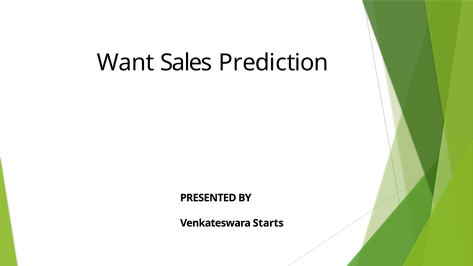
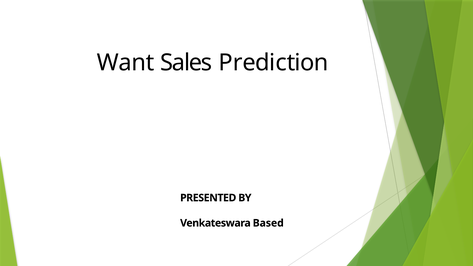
Starts: Starts -> Based (268, 223)
